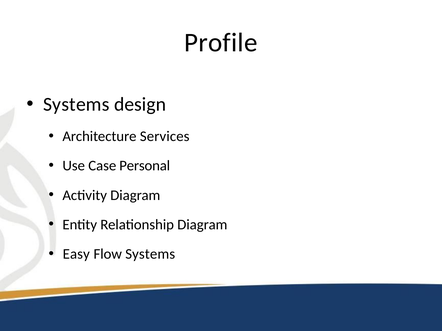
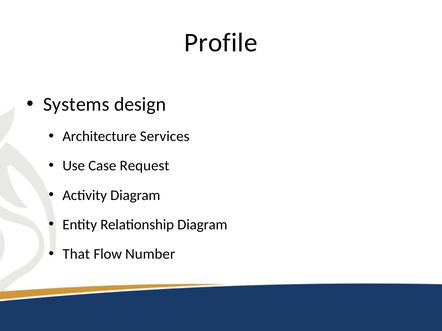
Personal: Personal -> Request (145, 166)
Easy: Easy -> That (76, 254)
Flow Systems: Systems -> Number (150, 254)
